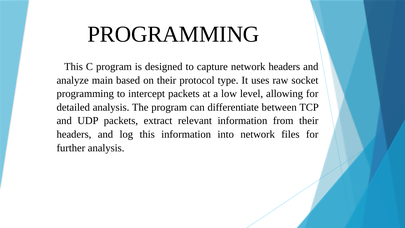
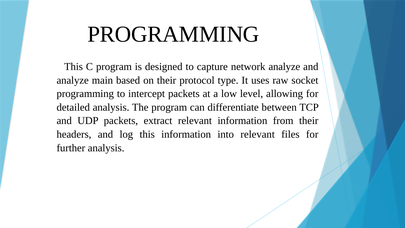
network headers: headers -> analyze (284, 67)
into network: network -> relevant (258, 134)
